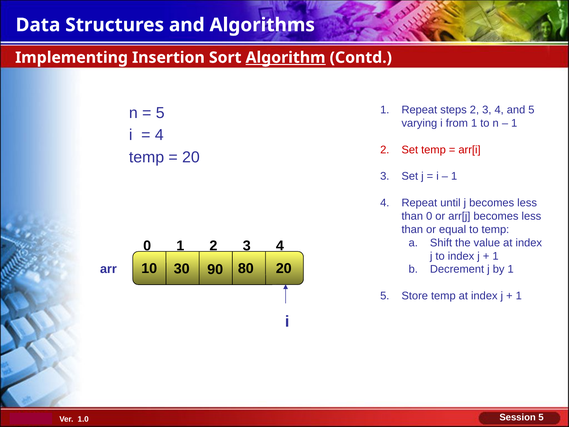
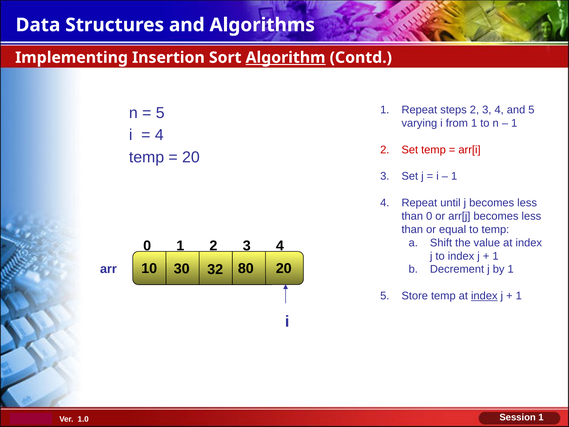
90: 90 -> 32 (215, 269)
index underline: none -> present (484, 296)
5: 5 -> 1 (541, 417)
